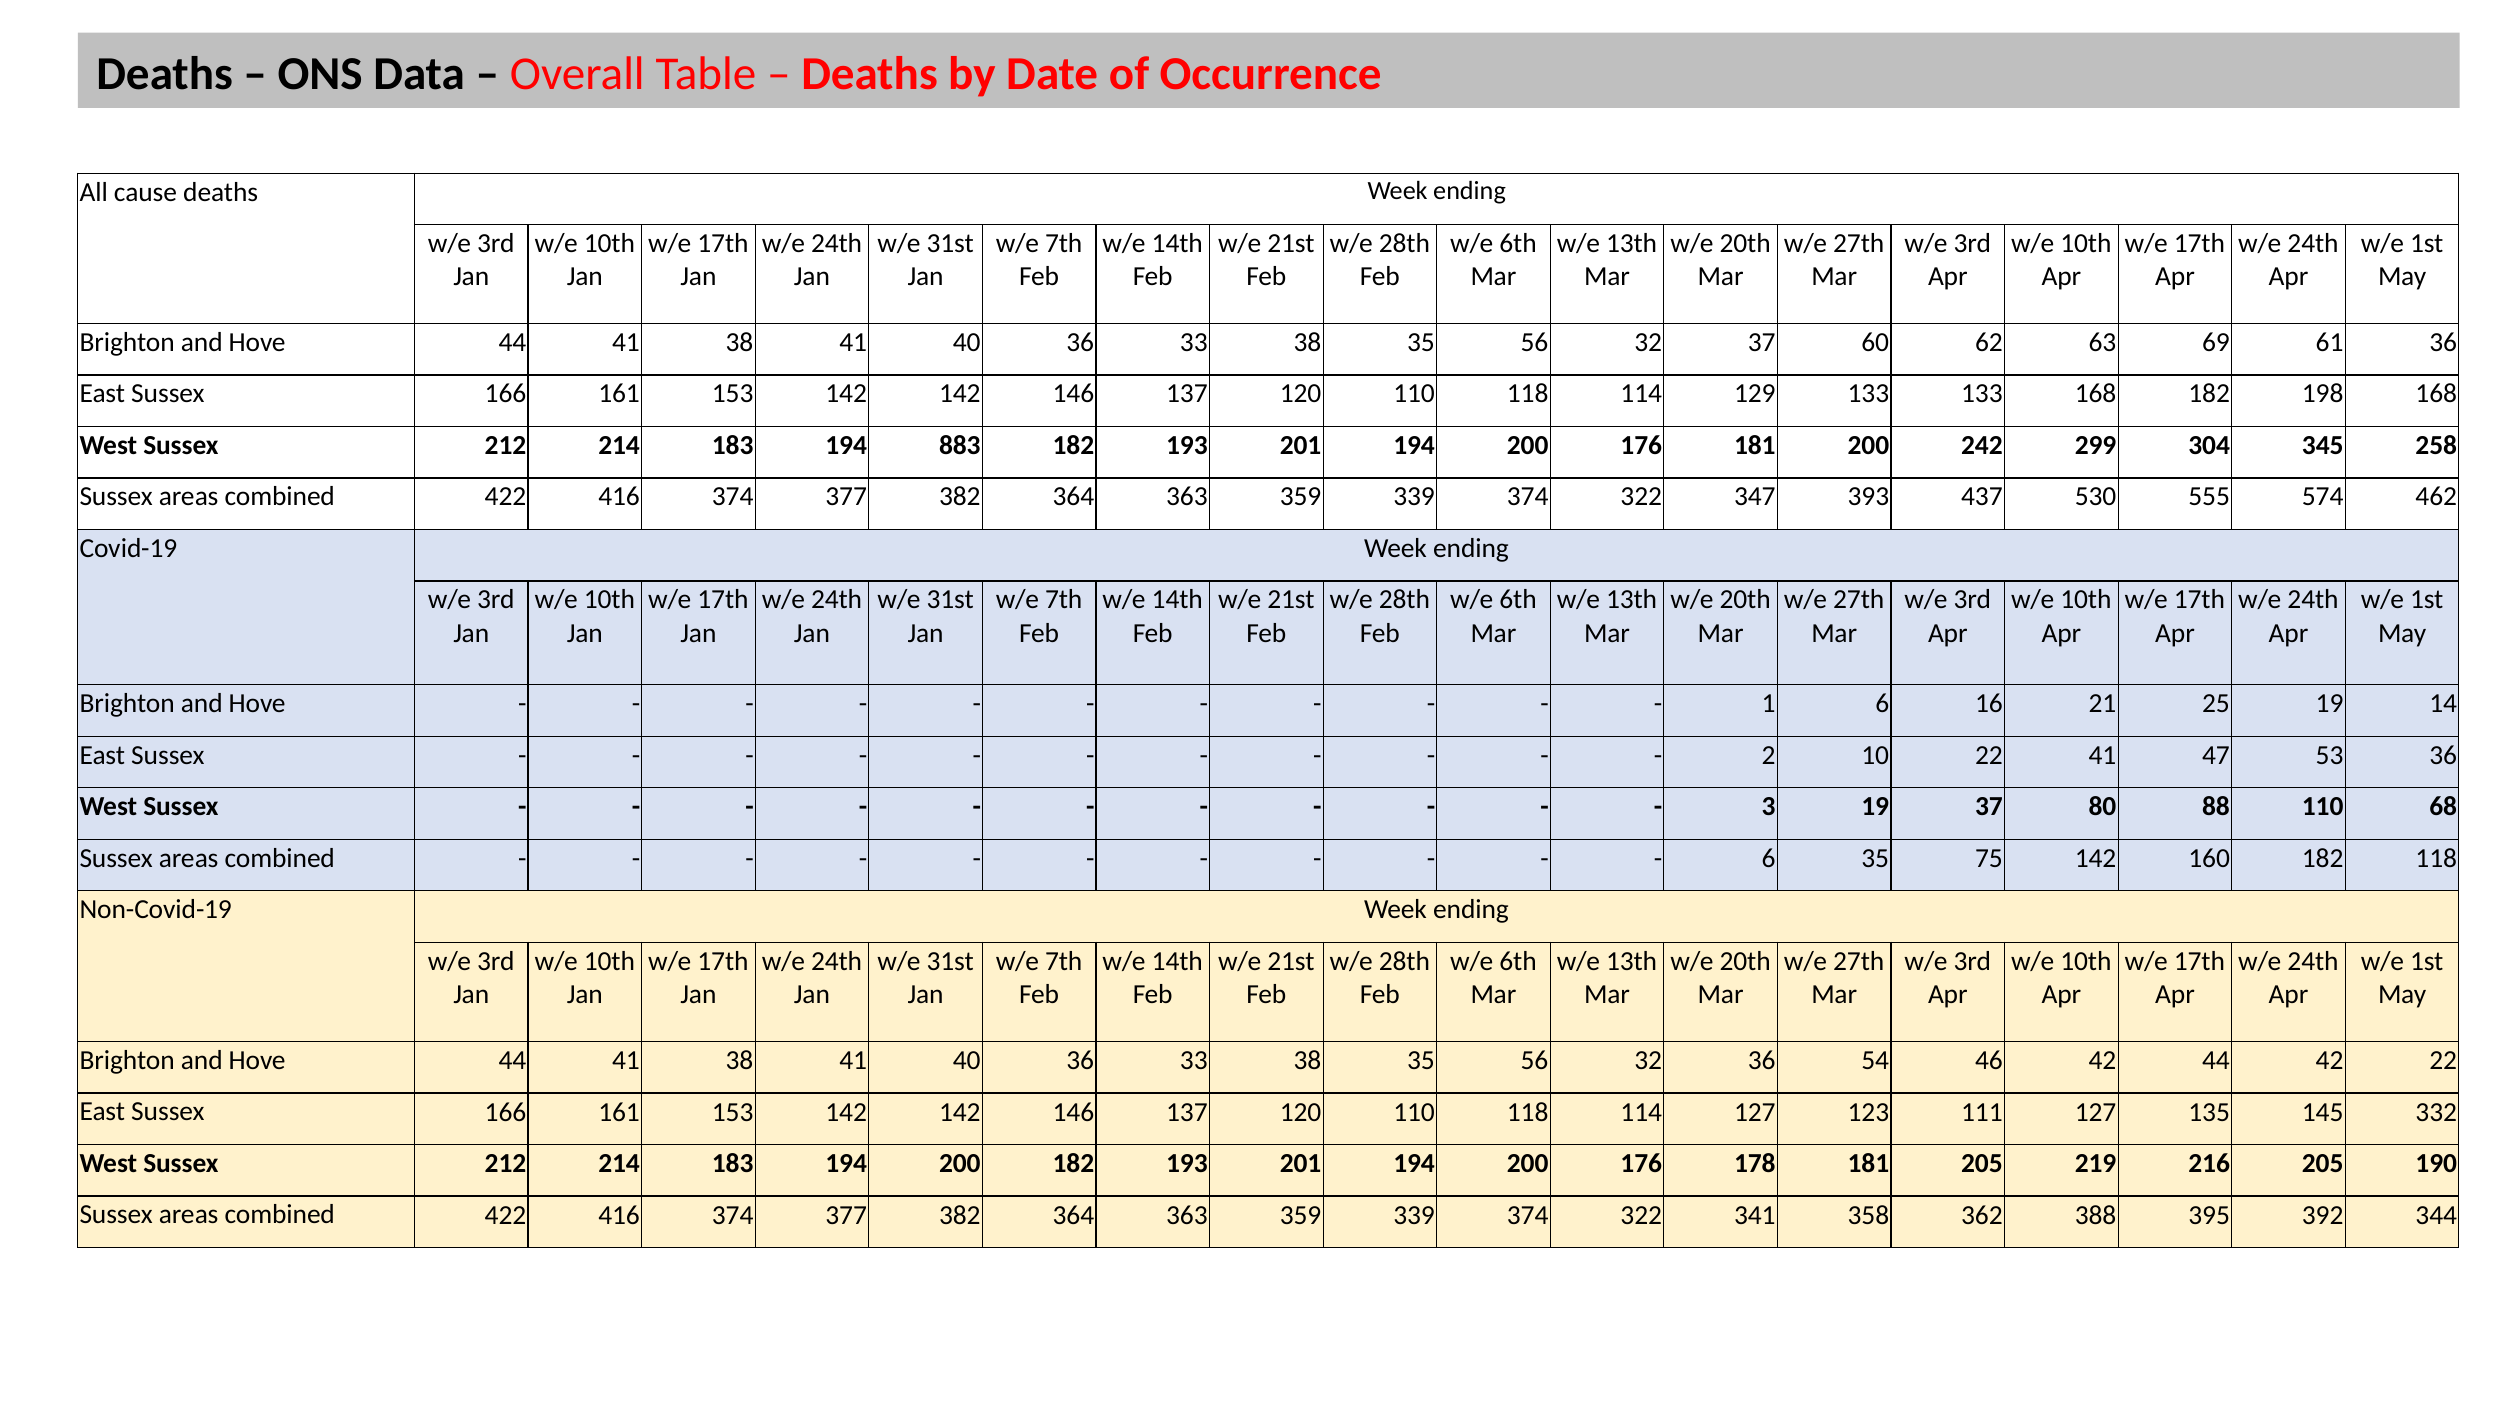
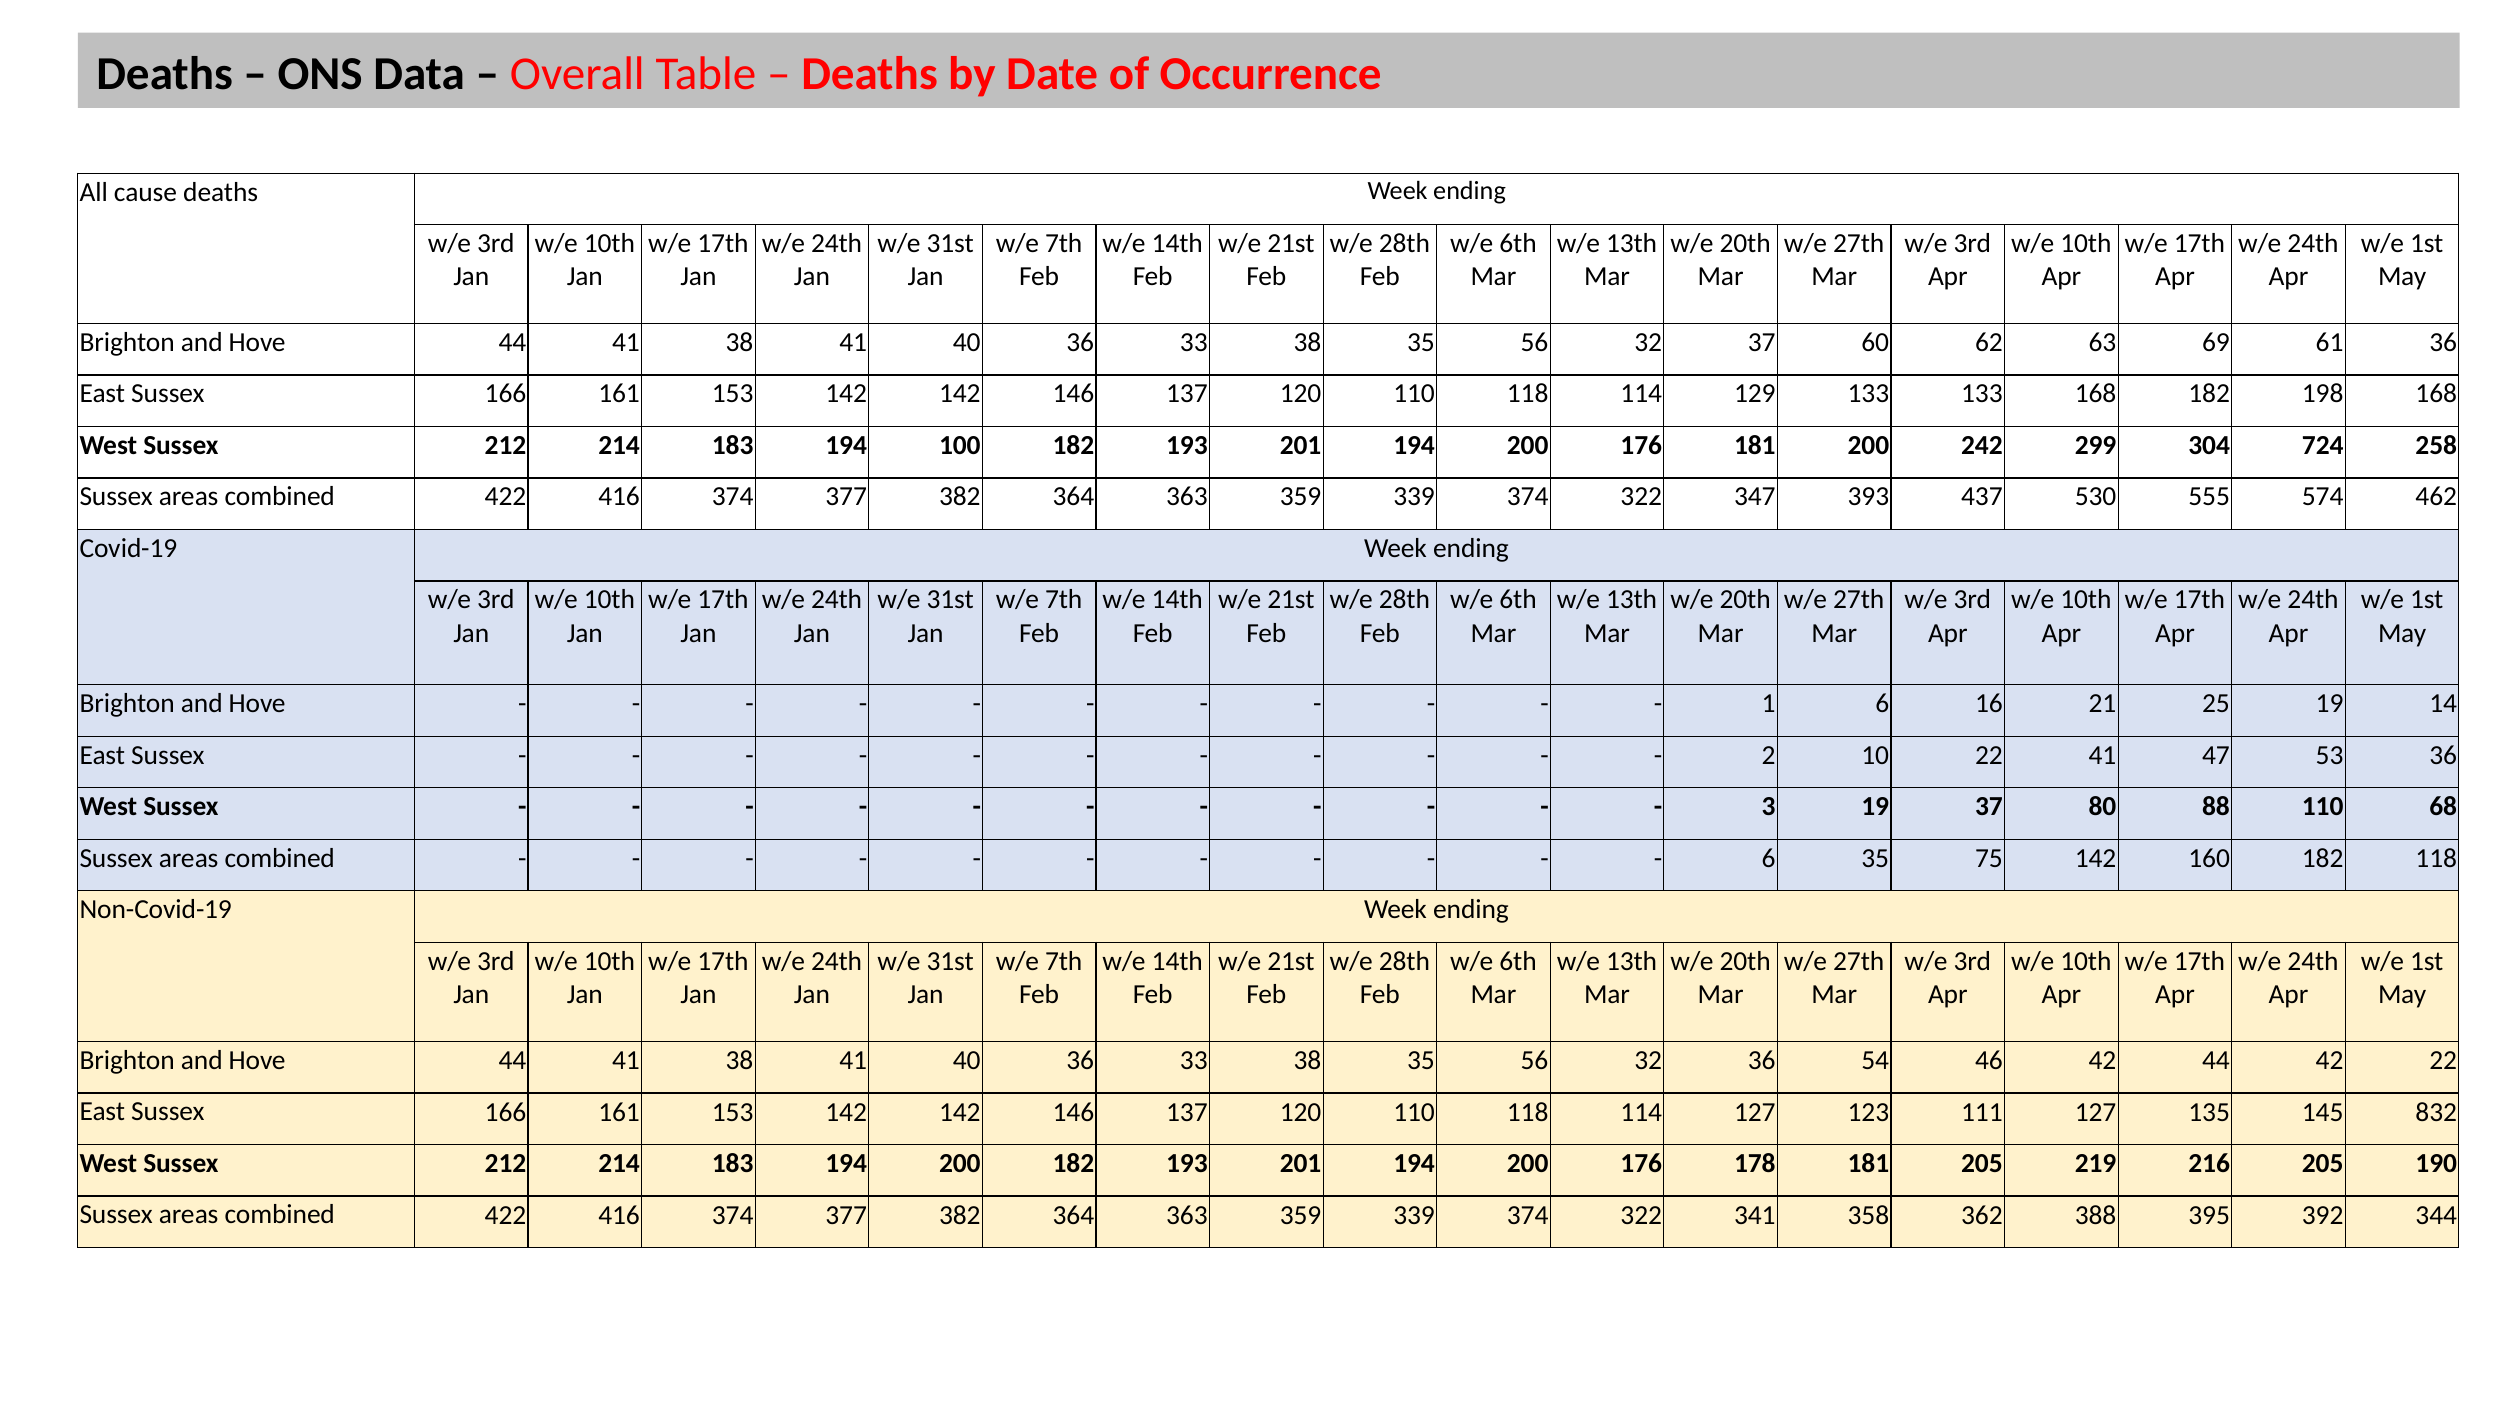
883: 883 -> 100 (960, 445)
345: 345 -> 724 (2323, 445)
332: 332 -> 832 (2436, 1112)
